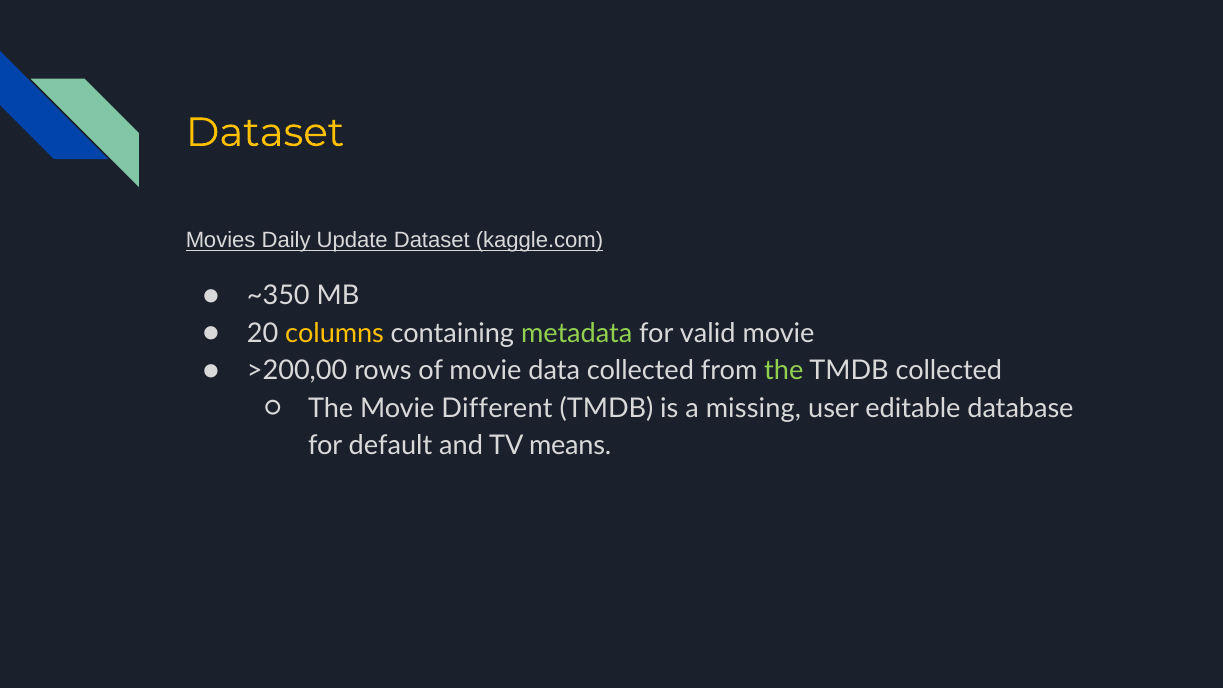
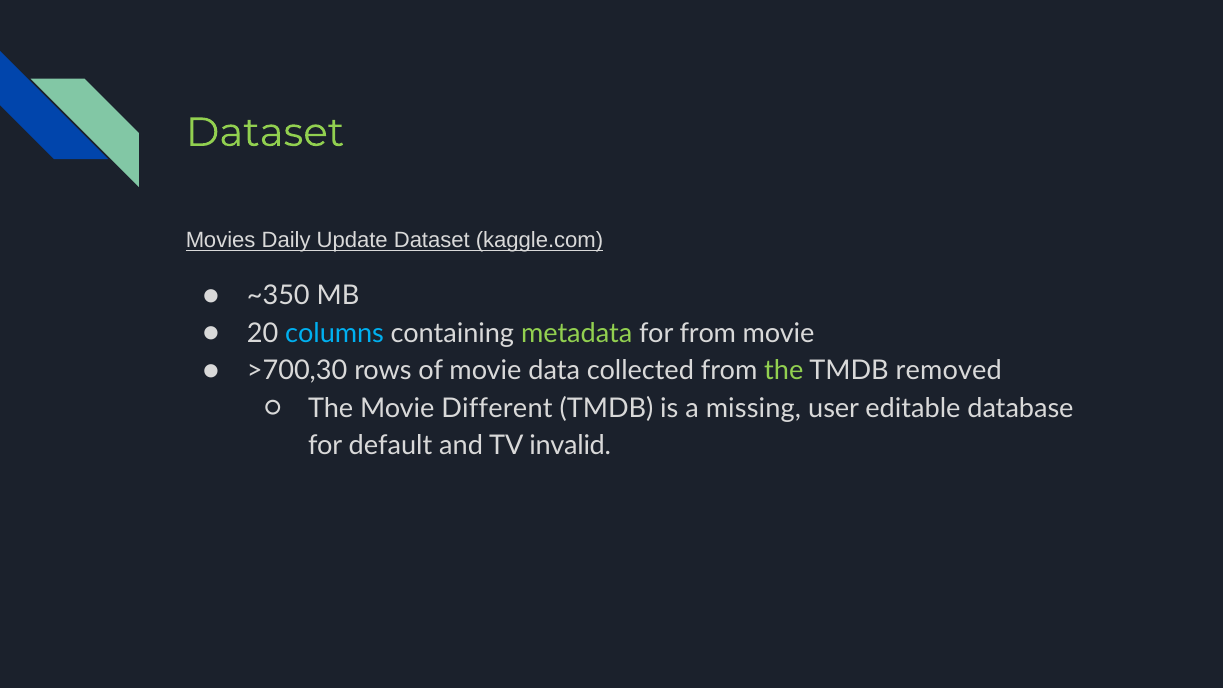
Dataset colour: yellow -> light green (265, 133)
columns colour: yellow -> light blue (335, 333)
for valid: valid -> from (708, 333)
>200,00: >200,00 -> >700,30 (297, 371)
TMDB collected: collected -> removed (949, 371)
means: means -> invalid (570, 446)
